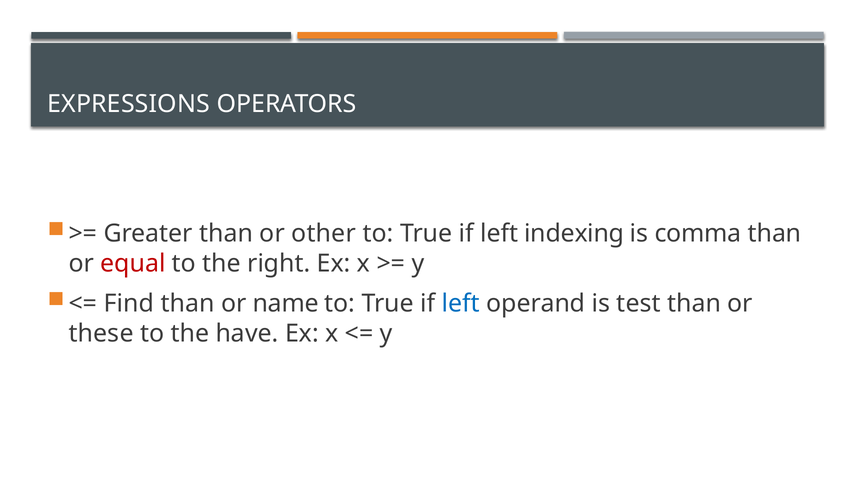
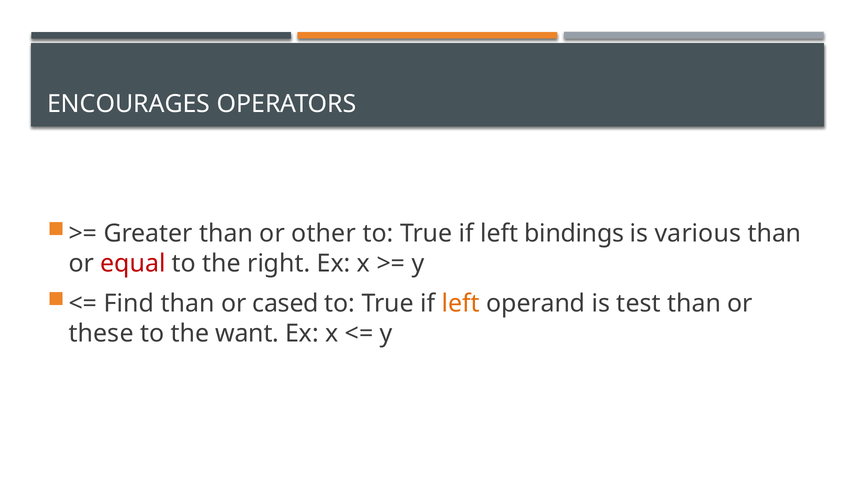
EXPRESSIONS: EXPRESSIONS -> ENCOURAGES (129, 104)
indexing: indexing -> bindings (574, 234)
comma: comma -> various (698, 234)
name: name -> cased (286, 304)
left colour: blue -> orange (461, 304)
have: have -> want (247, 334)
